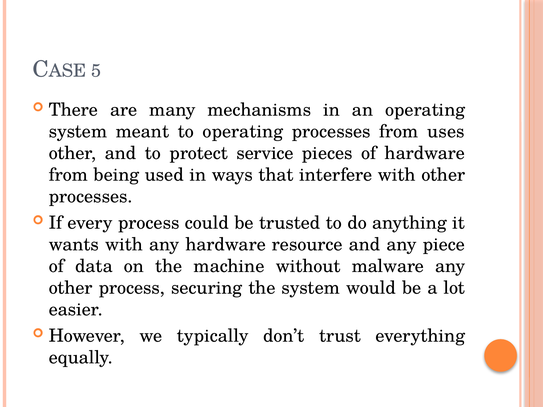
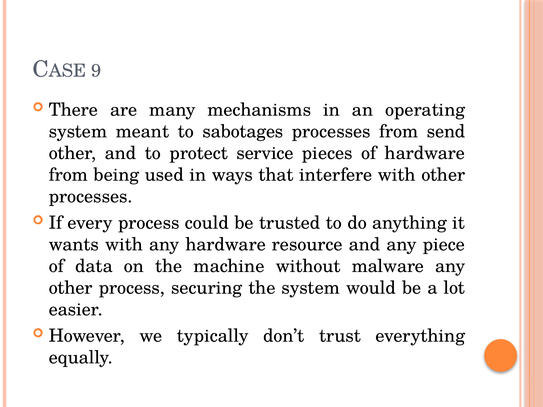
5: 5 -> 9 (96, 71)
to operating: operating -> sabotages (243, 132)
uses: uses -> send (446, 132)
